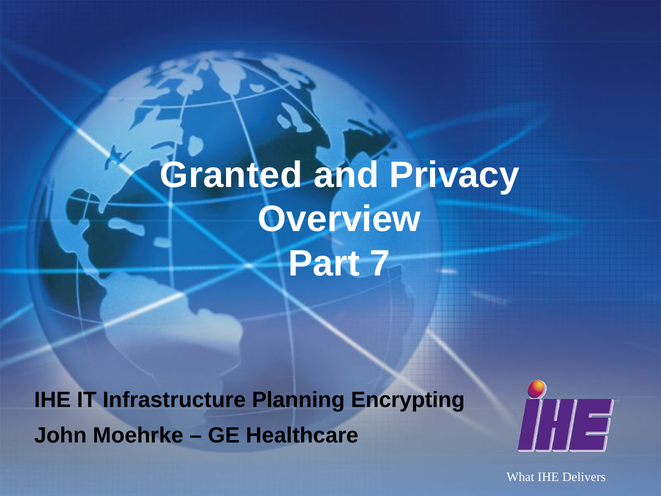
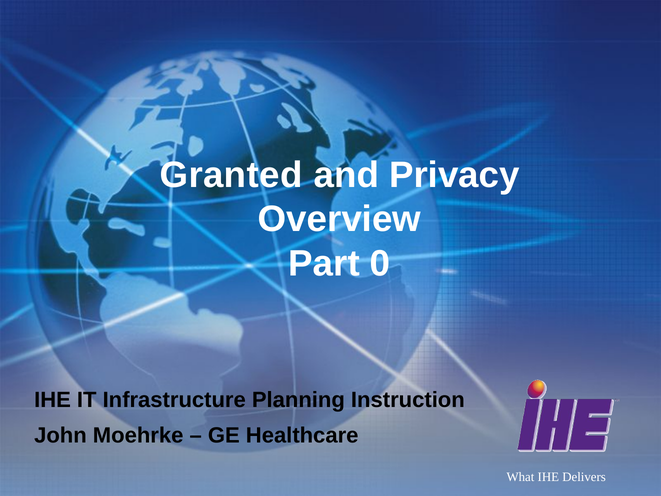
7: 7 -> 0 (380, 263)
Encrypting: Encrypting -> Instruction (408, 400)
